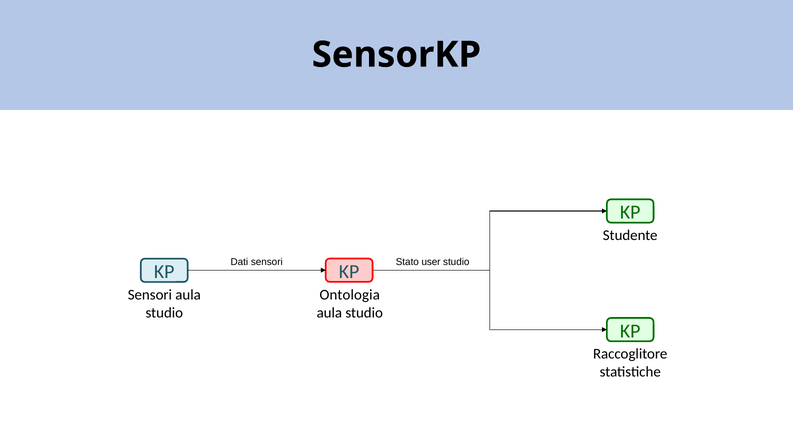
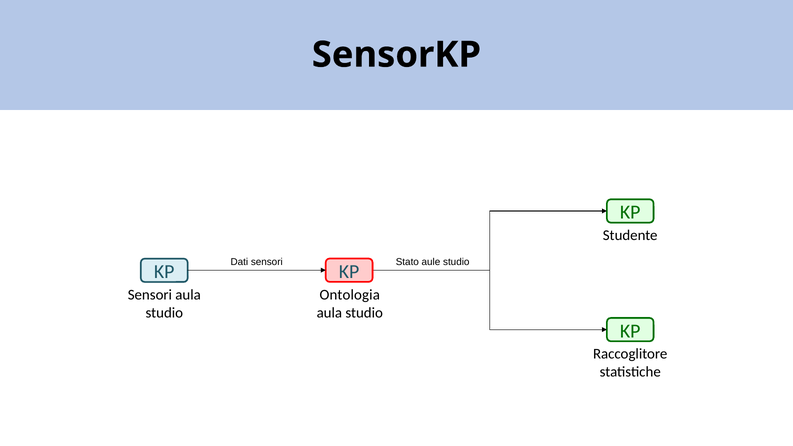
user: user -> aule (431, 262)
